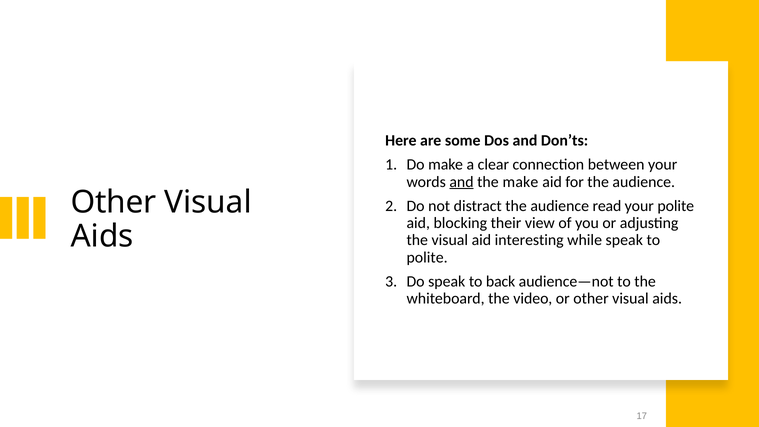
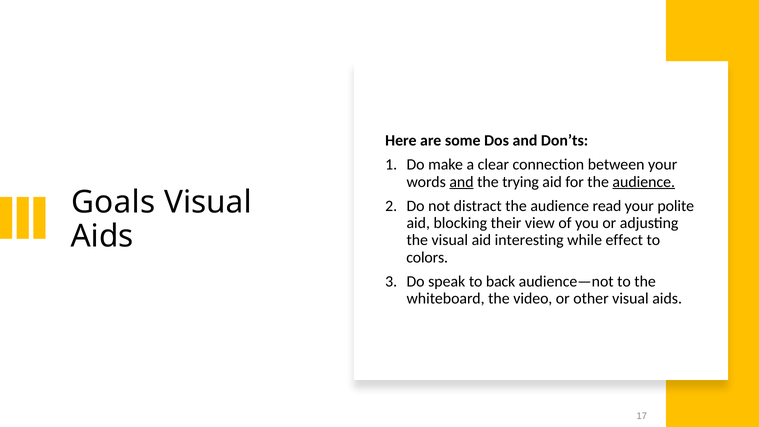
the make: make -> trying (521, 182)
audience underline: none -> present (644, 182)
Other: Other -> Goals (113, 202)
while speak: speak -> effect (624, 240)
polite: polite -> colors (427, 257)
